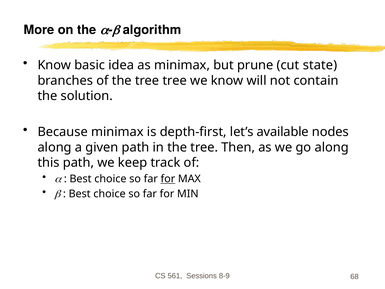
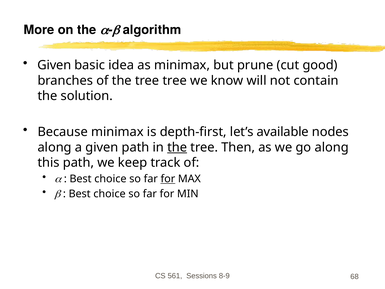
Know: Know -> Given (54, 65)
state: state -> good (320, 65)
the underline: none -> present (177, 147)
